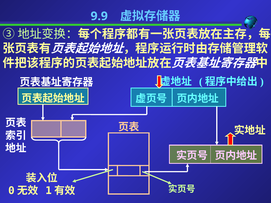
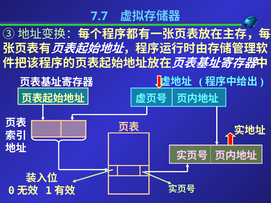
9.9: 9.9 -> 7.7 (99, 16)
